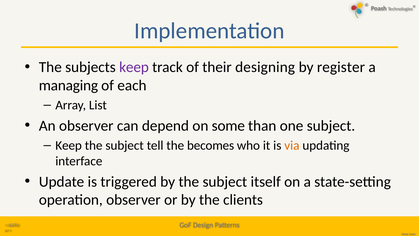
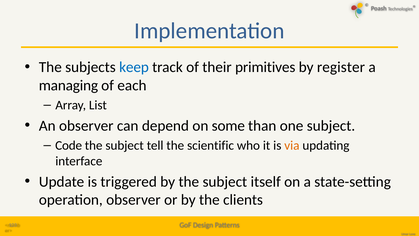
keep colour: purple -> blue (134, 67)
designing: designing -> primitives (265, 67)
Keep: Keep -> Code (69, 145)
becomes: becomes -> scientific (211, 145)
